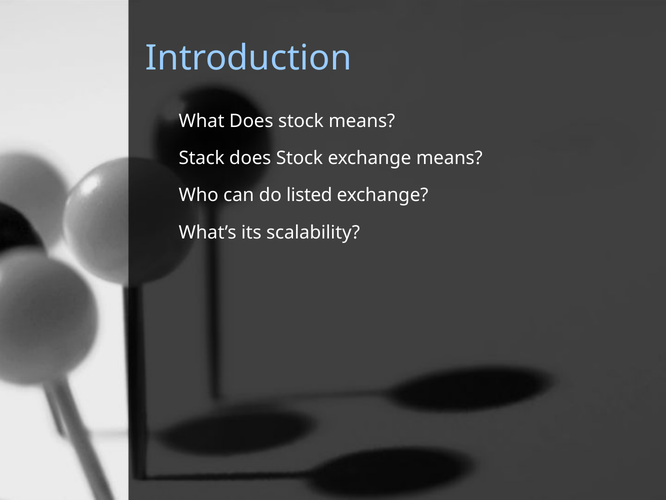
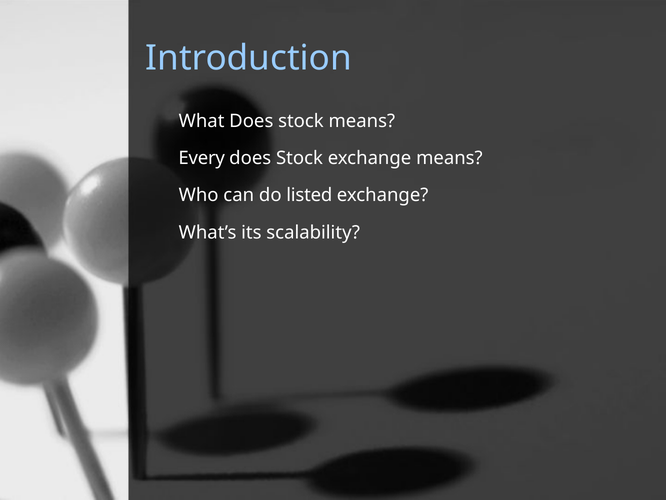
Stack: Stack -> Every (202, 158)
